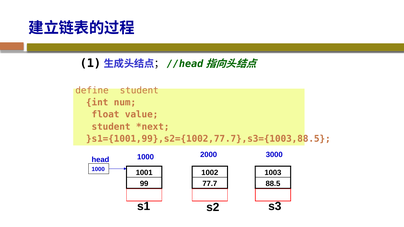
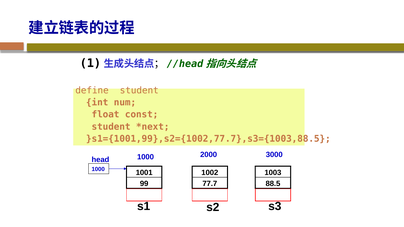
value: value -> const (142, 115)
